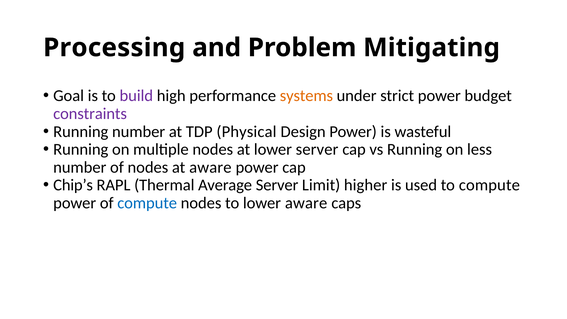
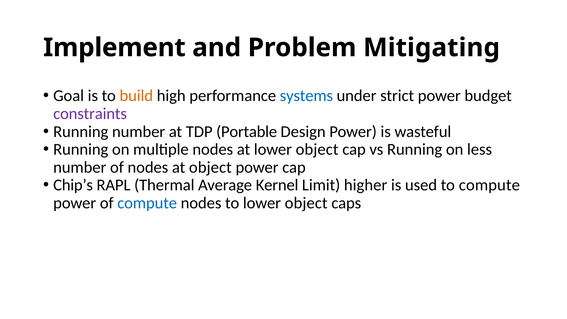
Processing: Processing -> Implement (114, 48)
build colour: purple -> orange (136, 96)
systems colour: orange -> blue (306, 96)
Physical: Physical -> Portable (247, 132)
at lower server: server -> object (317, 149)
at aware: aware -> object (210, 167)
Average Server: Server -> Kernel (277, 185)
to lower aware: aware -> object (306, 203)
